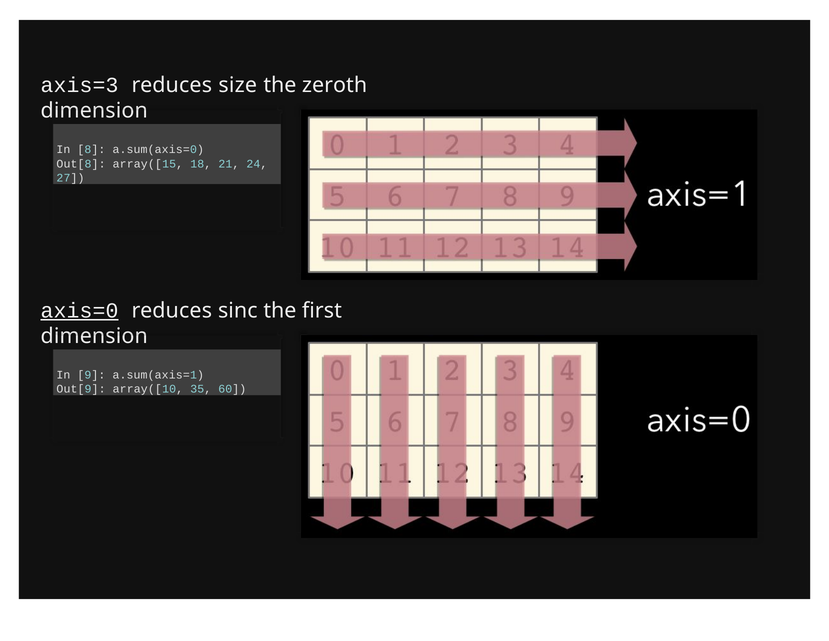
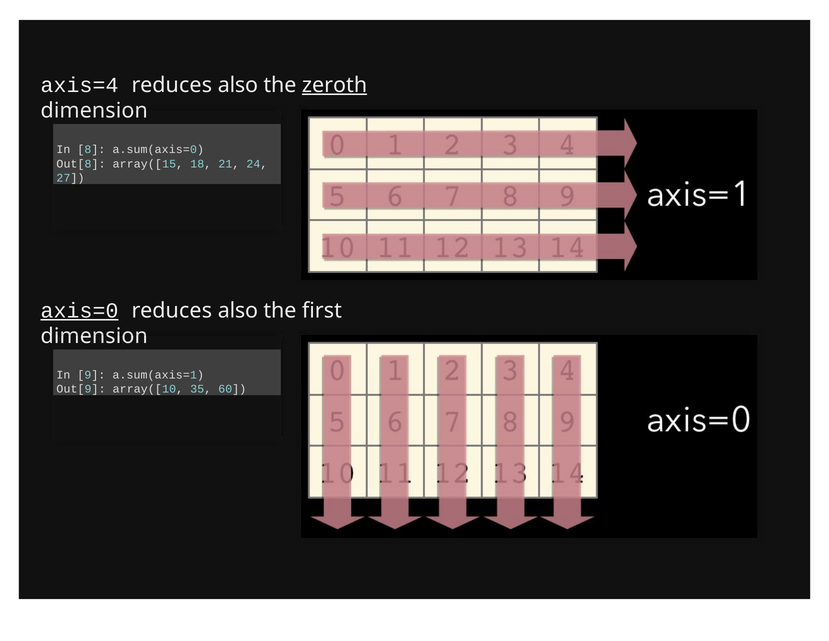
axis=3: axis=3 -> axis=4 (79, 85)
size: size -> also (238, 85)
zeroth underline: none -> present (335, 85)
sinc: sinc -> also (238, 310)
